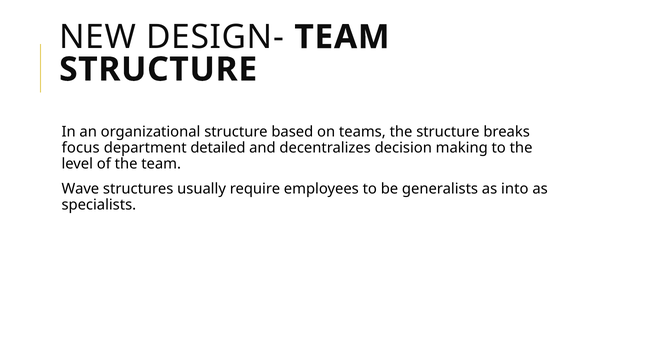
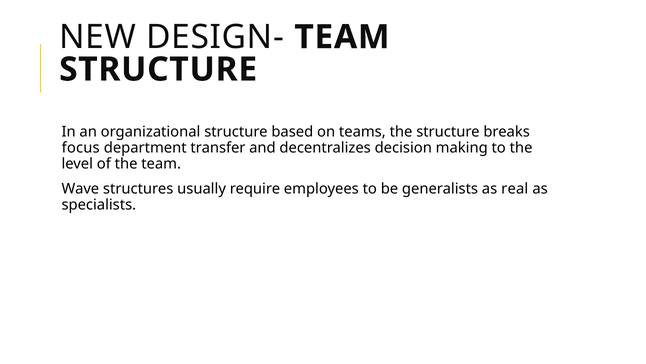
detailed: detailed -> transfer (218, 147)
into: into -> real (515, 189)
